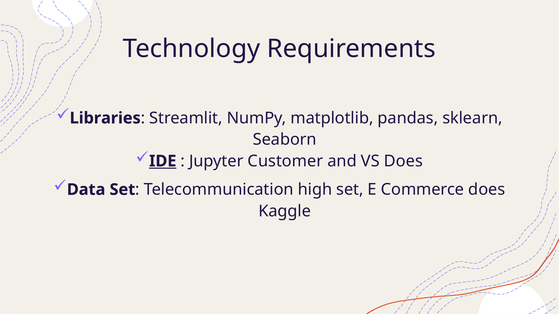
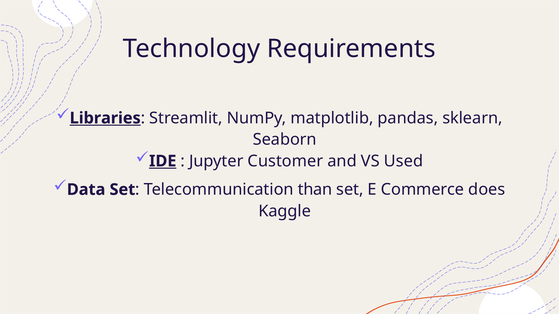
Libraries underline: none -> present (105, 118)
VS Does: Does -> Used (403, 161)
high: high -> than (315, 190)
